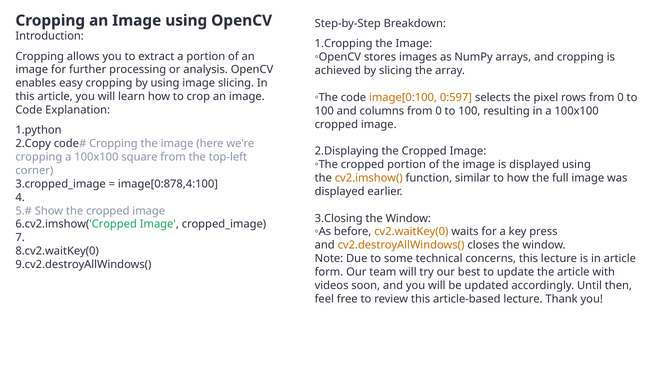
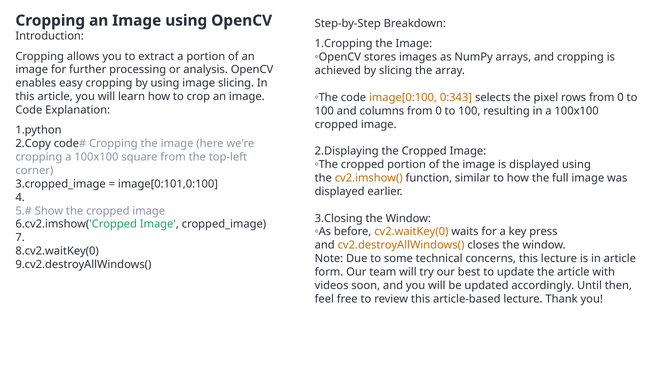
0:597: 0:597 -> 0:343 (456, 97)
image[0:878,4:100: image[0:878,4:100 -> image[0:101,0:100 (168, 184)
